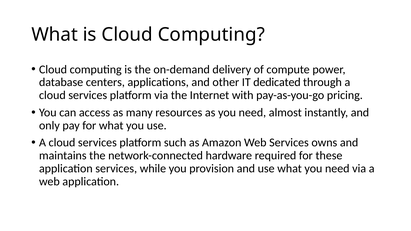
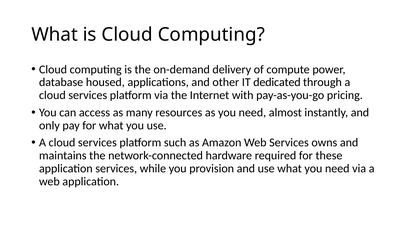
centers: centers -> housed (105, 82)
